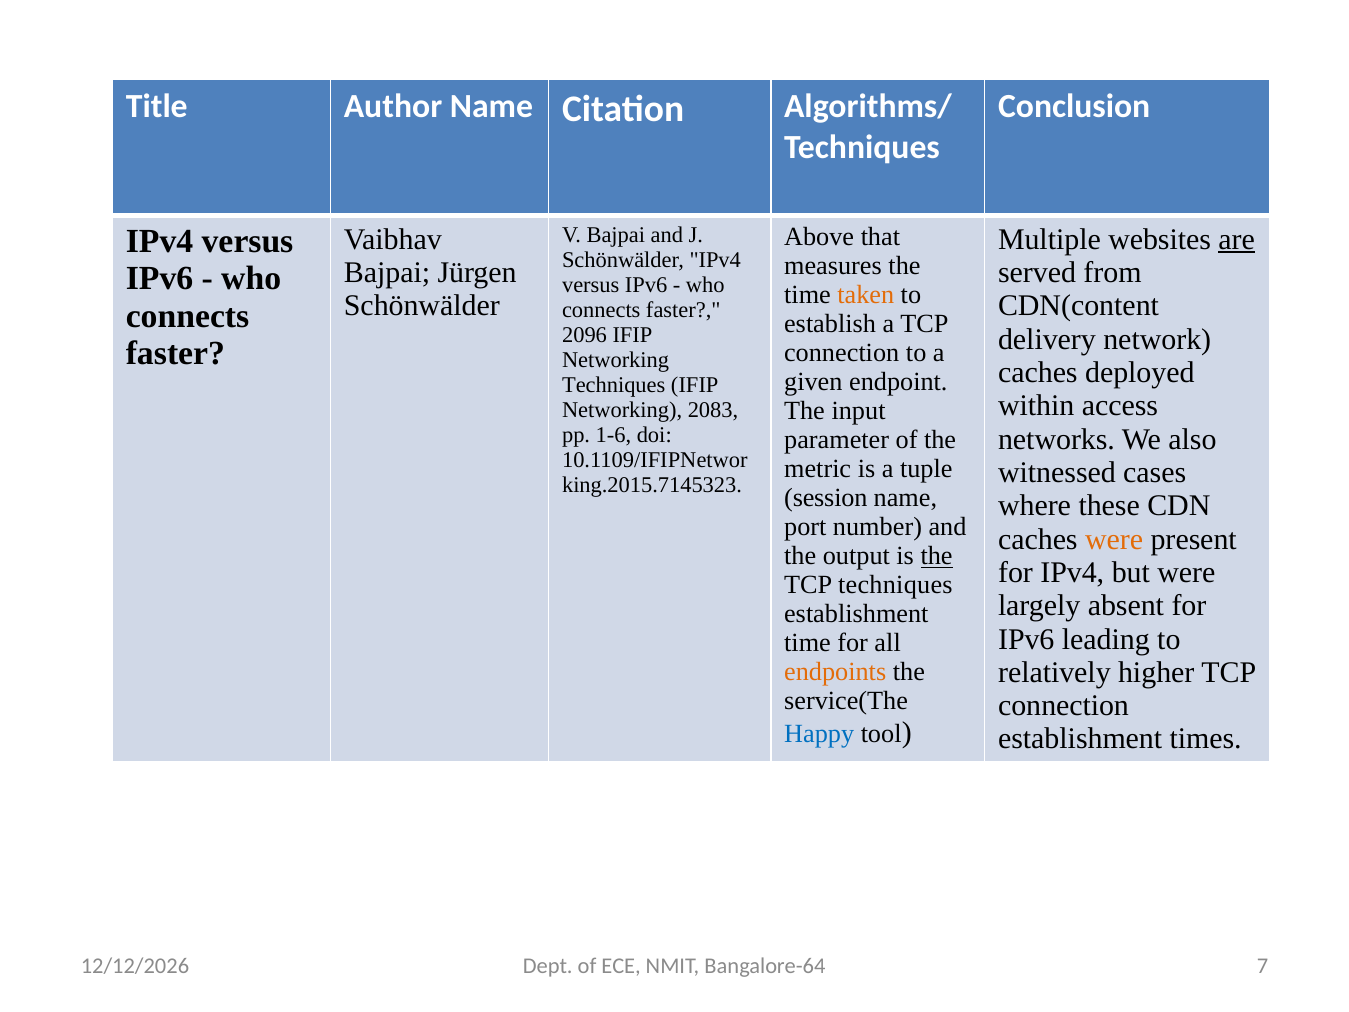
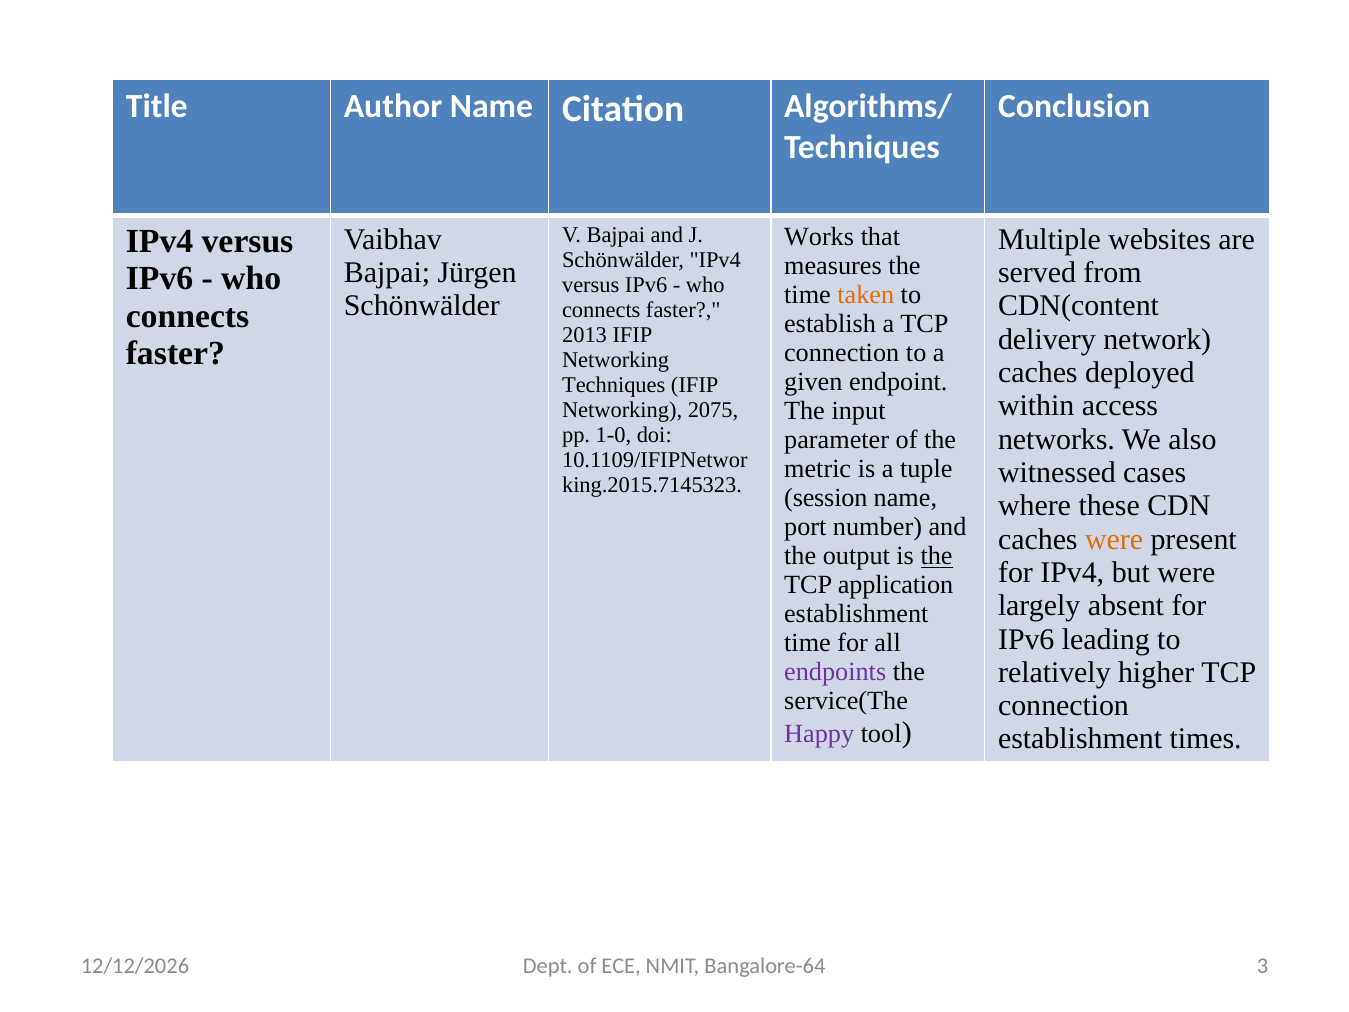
Above: Above -> Works (819, 237)
are underline: present -> none (1237, 239)
2096: 2096 -> 2013 (585, 335)
2083: 2083 -> 2075 (713, 410)
1-6: 1-6 -> 1-0 (613, 435)
TCP techniques: techniques -> application (896, 585)
endpoints colour: orange -> purple (835, 672)
Happy colour: blue -> purple (819, 734)
7: 7 -> 3 (1262, 966)
